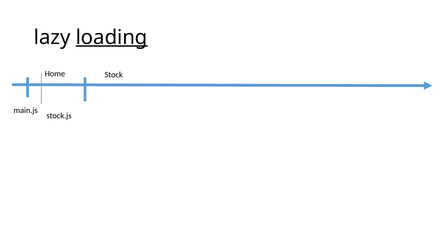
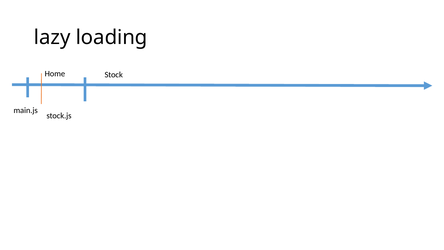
loading underline: present -> none (112, 37)
